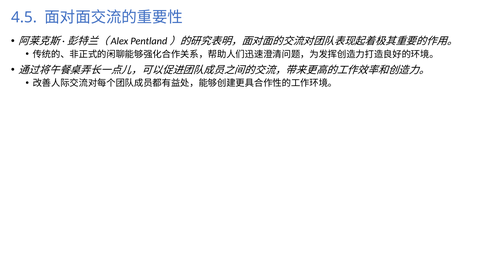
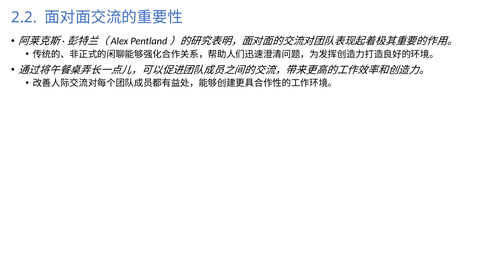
4.5: 4.5 -> 2.2 (24, 17)
